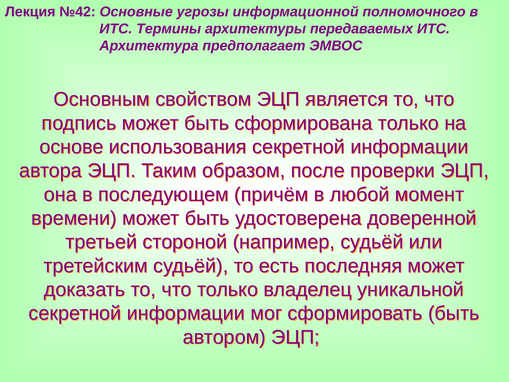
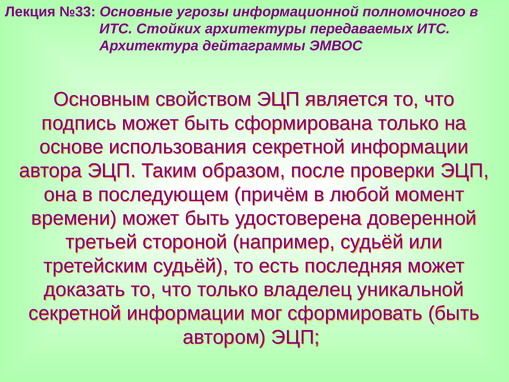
№42: №42 -> №33 (78, 12)
Термины: Термины -> Стойких (169, 29)
предполагает: предполагает -> дейтаграммы (254, 46)
